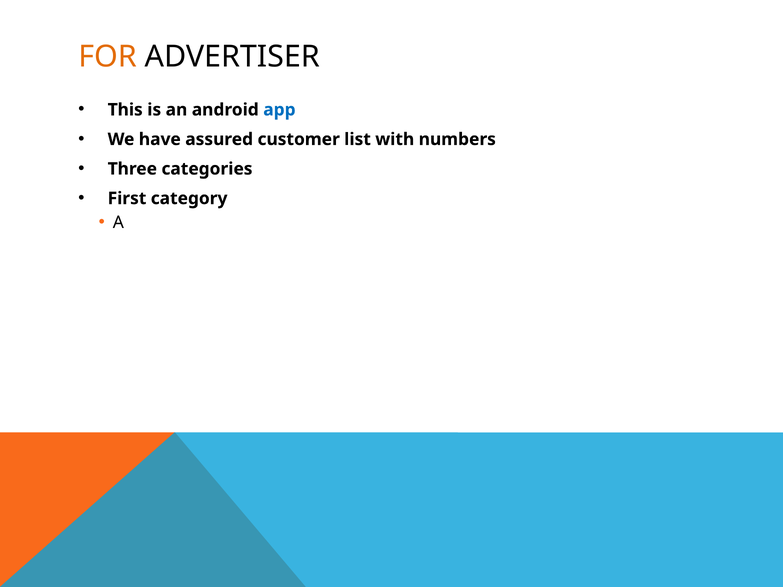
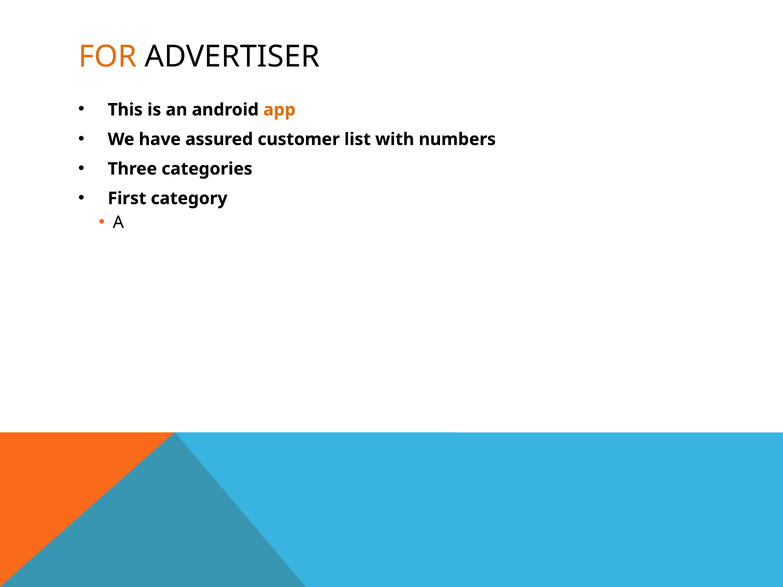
app colour: blue -> orange (279, 110)
